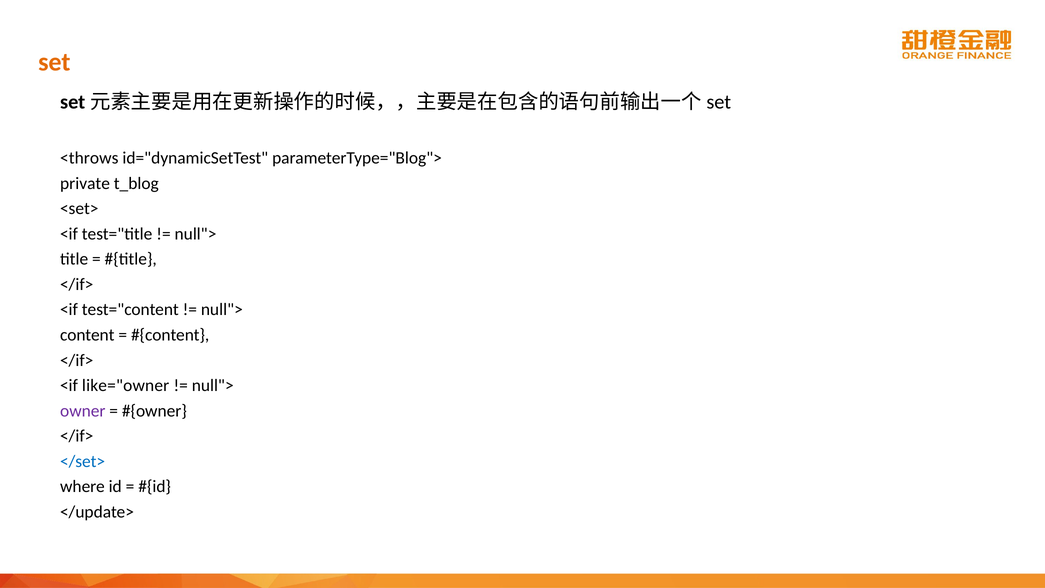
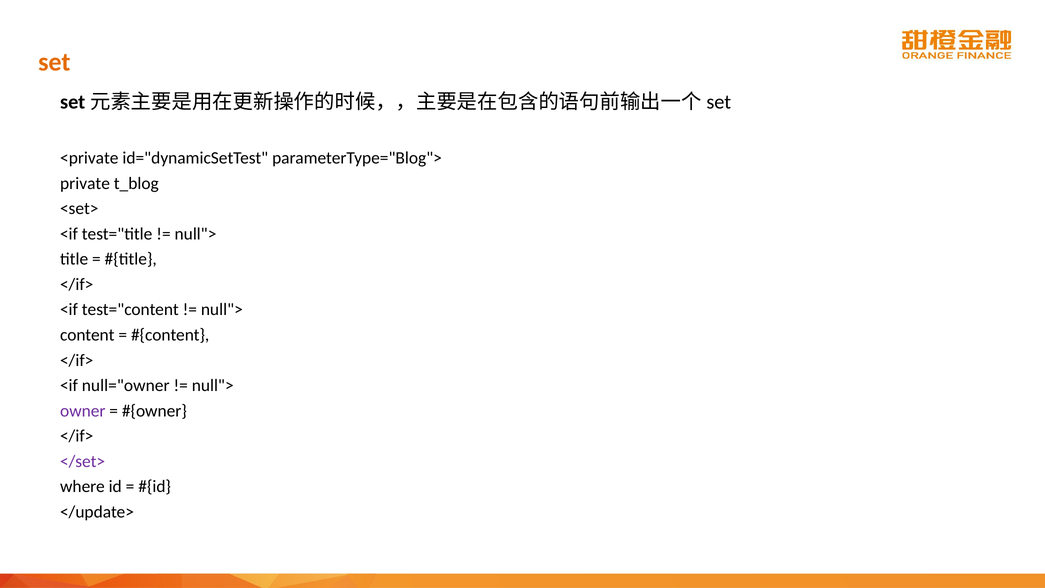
<throws: <throws -> <private (89, 158)
like="owner: like="owner -> null="owner (126, 385)
</set> colour: blue -> purple (83, 461)
